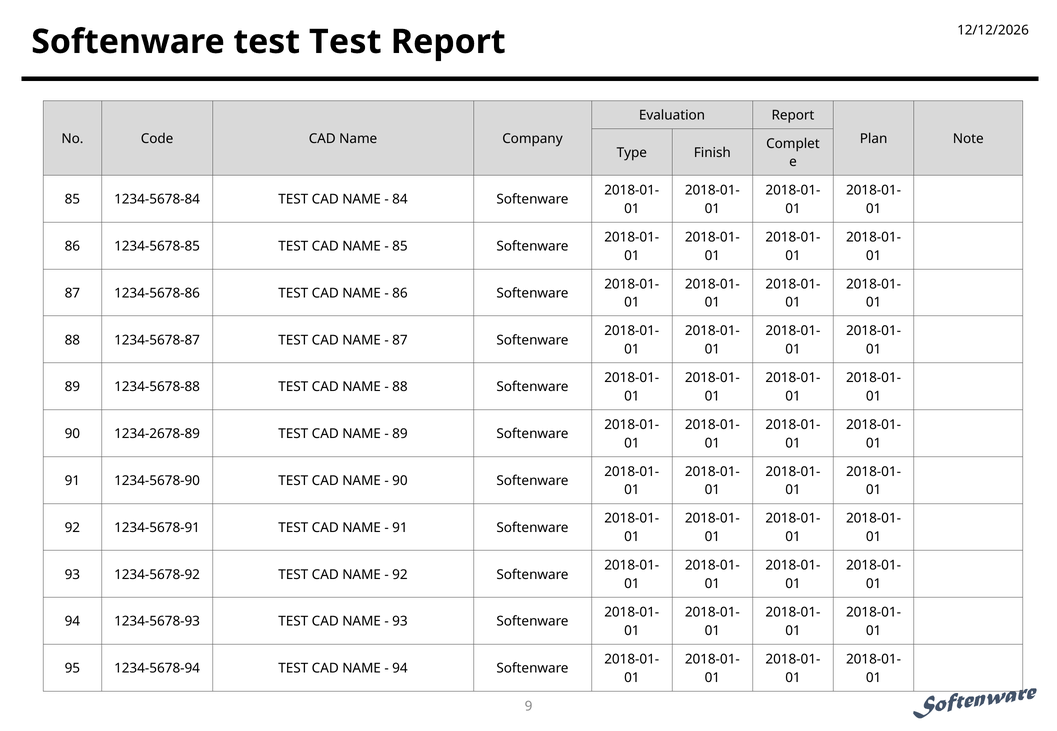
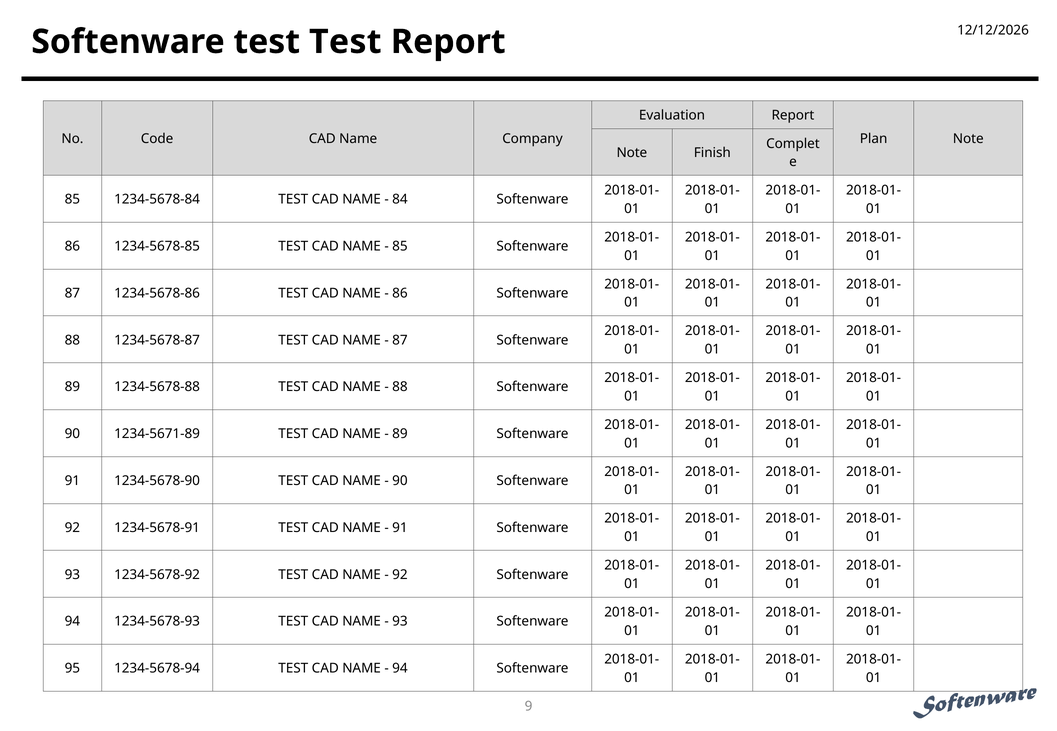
Type: Type -> Note (632, 153)
1234-2678-89: 1234-2678-89 -> 1234-5671-89 (157, 434)
